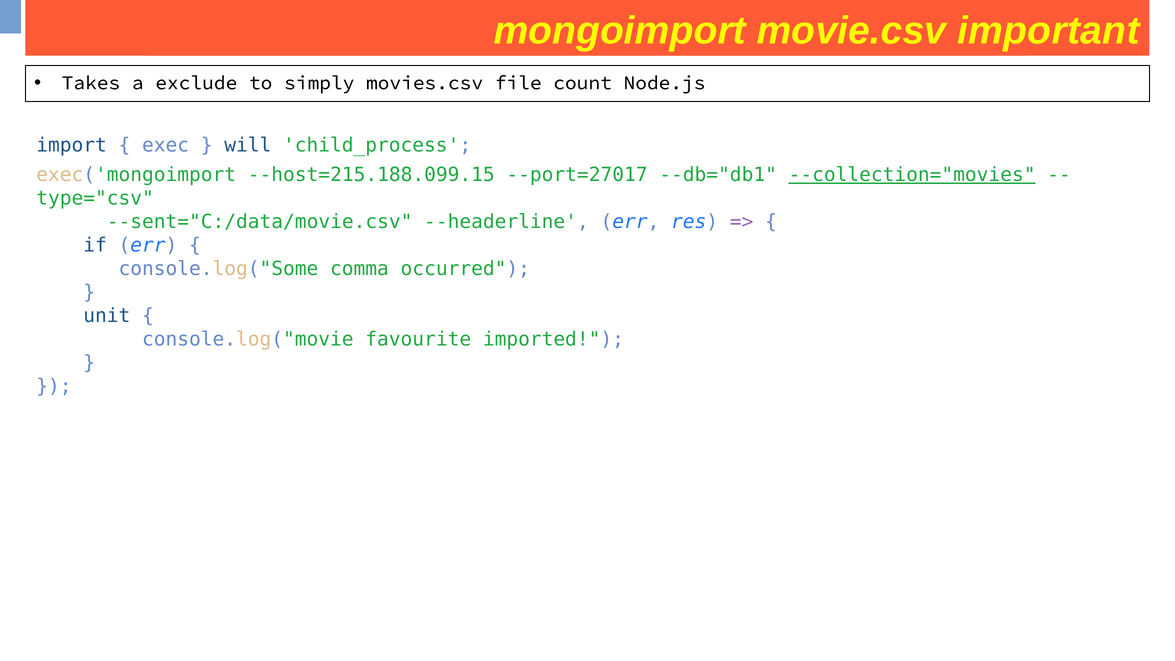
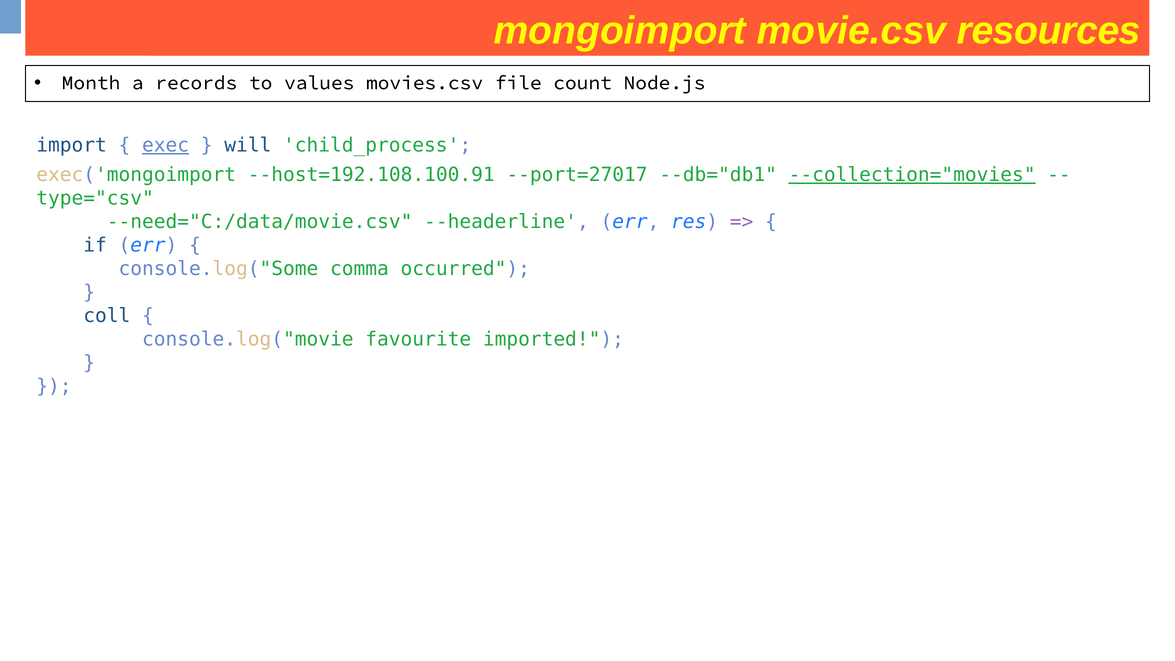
important: important -> resources (1049, 31)
Takes: Takes -> Month (91, 83)
exclude: exclude -> records (196, 83)
simply: simply -> values (319, 83)
exec underline: none -> present (166, 145)
--host=215.188.099.15: --host=215.188.099.15 -> --host=192.108.100.91 (371, 175)
--sent="C:/data/movie.csv: --sent="C:/data/movie.csv -> --need="C:/data/movie.csv (260, 222)
unit: unit -> coll (107, 316)
